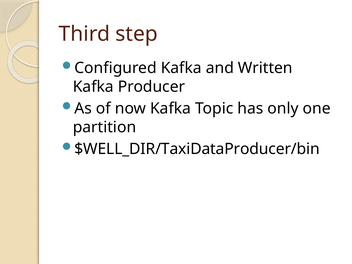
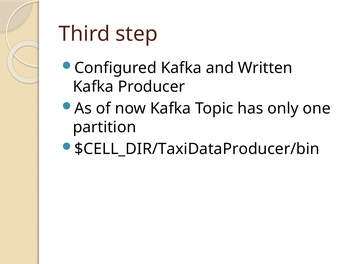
$WELL_DIR/TaxiDataProducer/bin: $WELL_DIR/TaxiDataProducer/bin -> $CELL_DIR/TaxiDataProducer/bin (197, 149)
